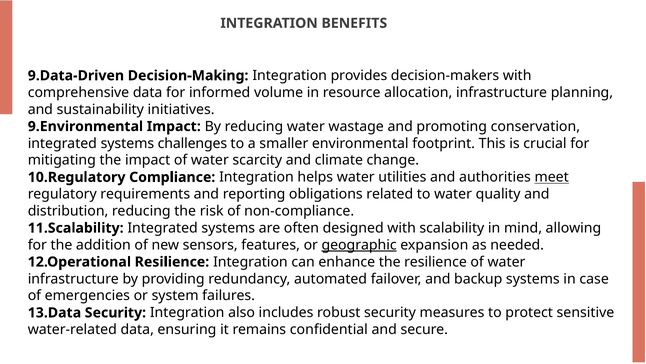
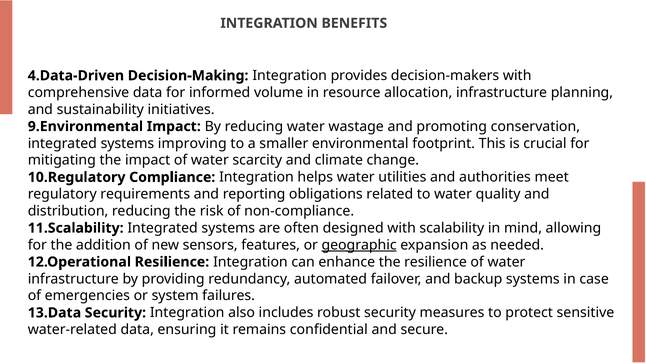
9.Data-Driven: 9.Data-Driven -> 4.Data-Driven (76, 76)
challenges: challenges -> improving (192, 143)
meet underline: present -> none (552, 177)
